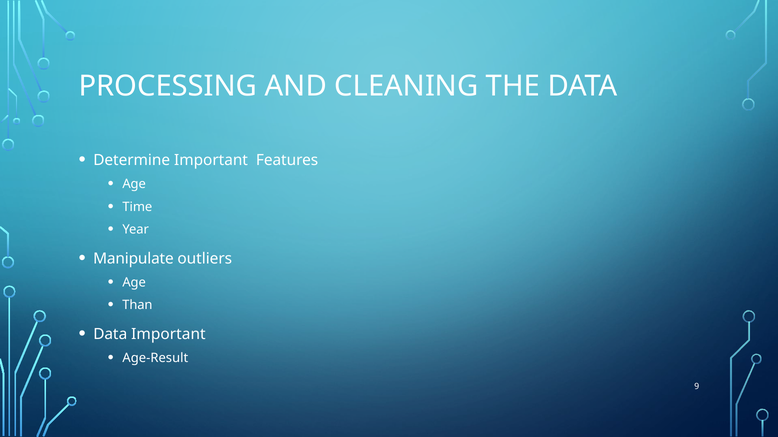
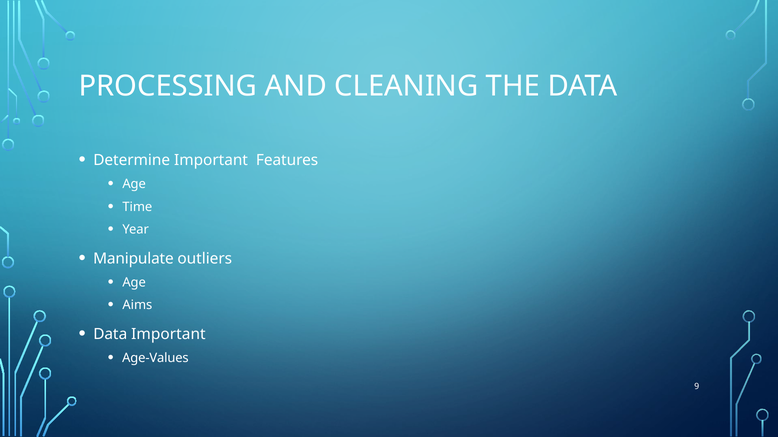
Than: Than -> Aims (137, 305)
Age-Result: Age-Result -> Age-Values (155, 358)
